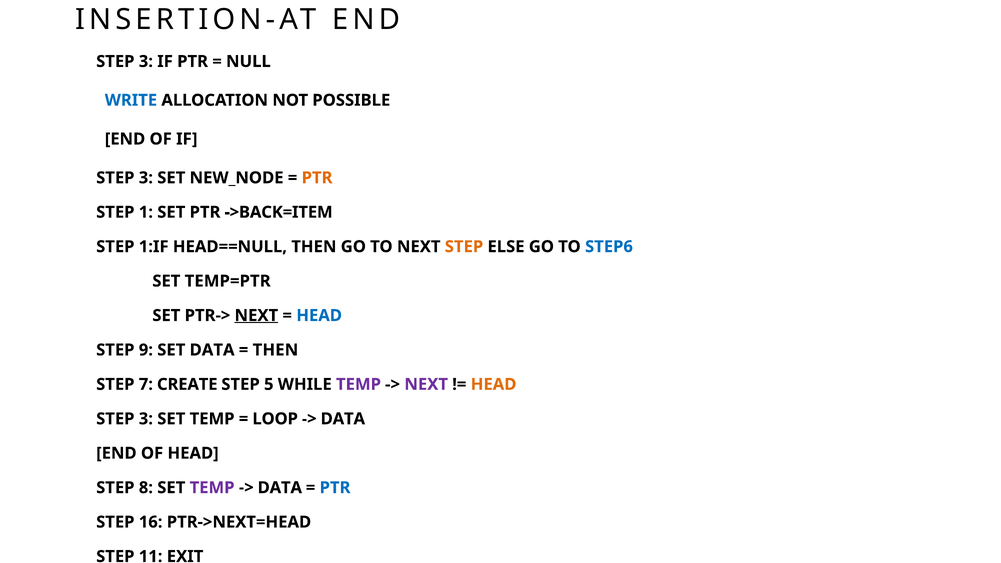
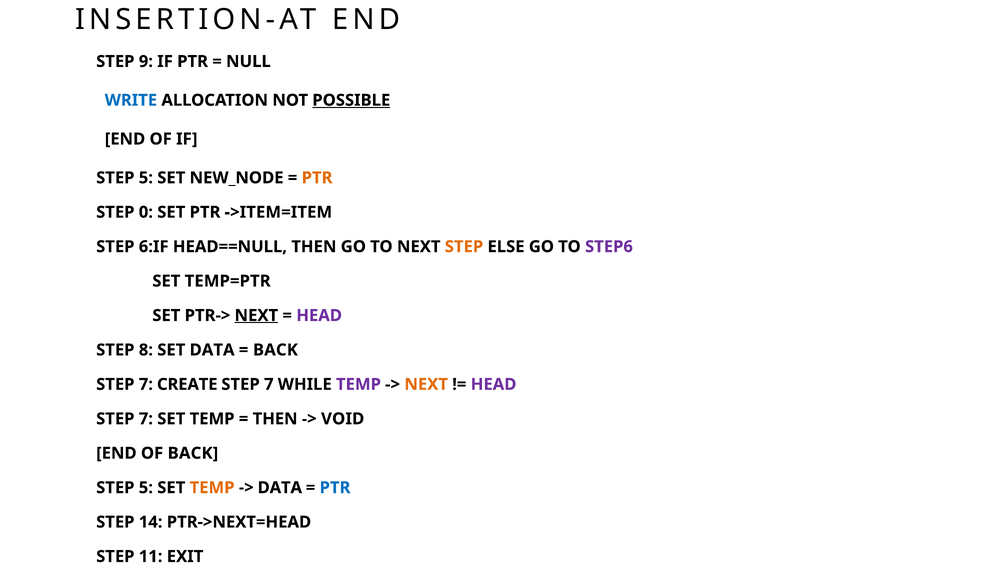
3: 3 -> 9 (146, 61)
POSSIBLE underline: none -> present (351, 100)
3: 3 -> 5 (146, 178)
1: 1 -> 0 (146, 212)
->BACK=ITEM: ->BACK=ITEM -> ->ITEM=ITEM (278, 212)
1:IF: 1:IF -> 6:IF (154, 247)
STEP6 colour: blue -> purple (609, 247)
HEAD colour: blue -> purple (319, 316)
9: 9 -> 8 (146, 350)
THEN: THEN -> BACK (275, 350)
5: 5 -> 7 (269, 384)
NEXT colour: purple -> orange (426, 384)
HEAD colour: orange -> purple (494, 384)
3: 3 -> 7 (146, 419)
LOOP: LOOP -> THEN (275, 419)
DATA: DATA -> VOID (343, 419)
OF HEAD: HEAD -> BACK (193, 453)
8: 8 -> 5 (146, 488)
TEMP colour: purple -> orange (212, 488)
16: 16 -> 14 (151, 522)
